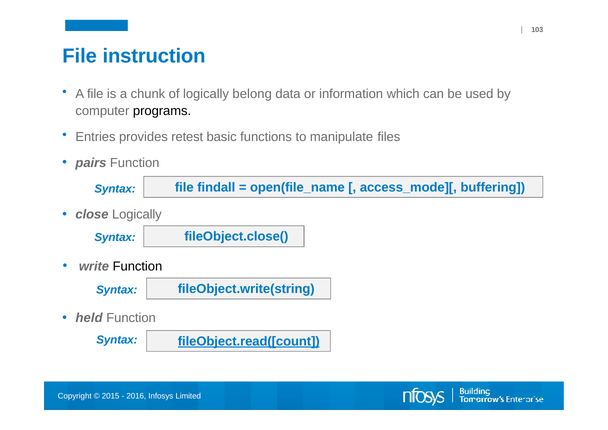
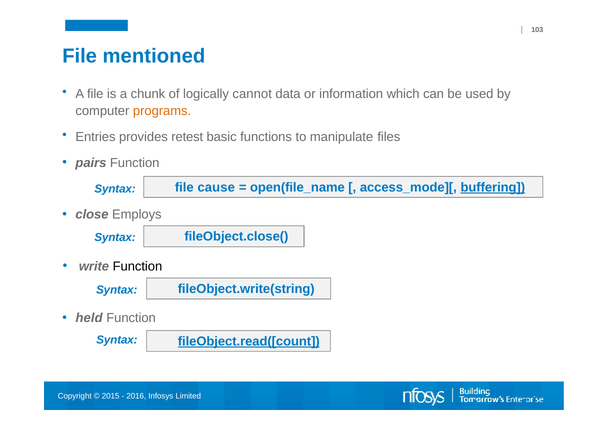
instruction: instruction -> mentioned (154, 56)
belong: belong -> cannot (252, 94)
programs colour: black -> orange (162, 111)
findall: findall -> cause (216, 187)
buffering underline: none -> present (493, 187)
close Logically: Logically -> Employs (137, 214)
